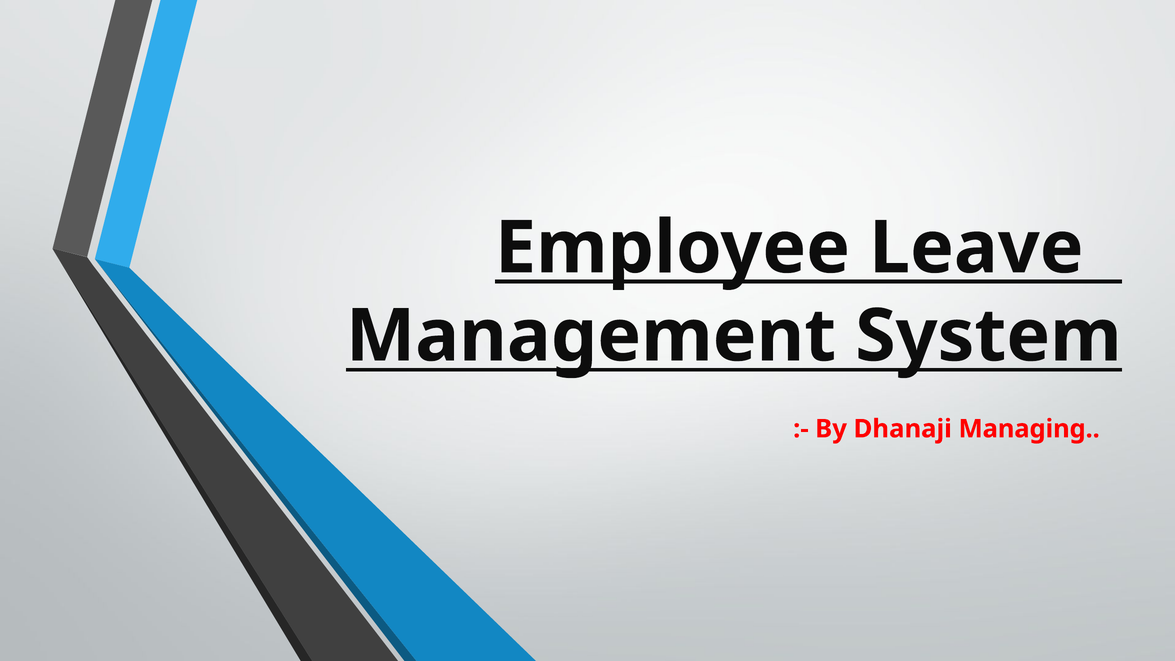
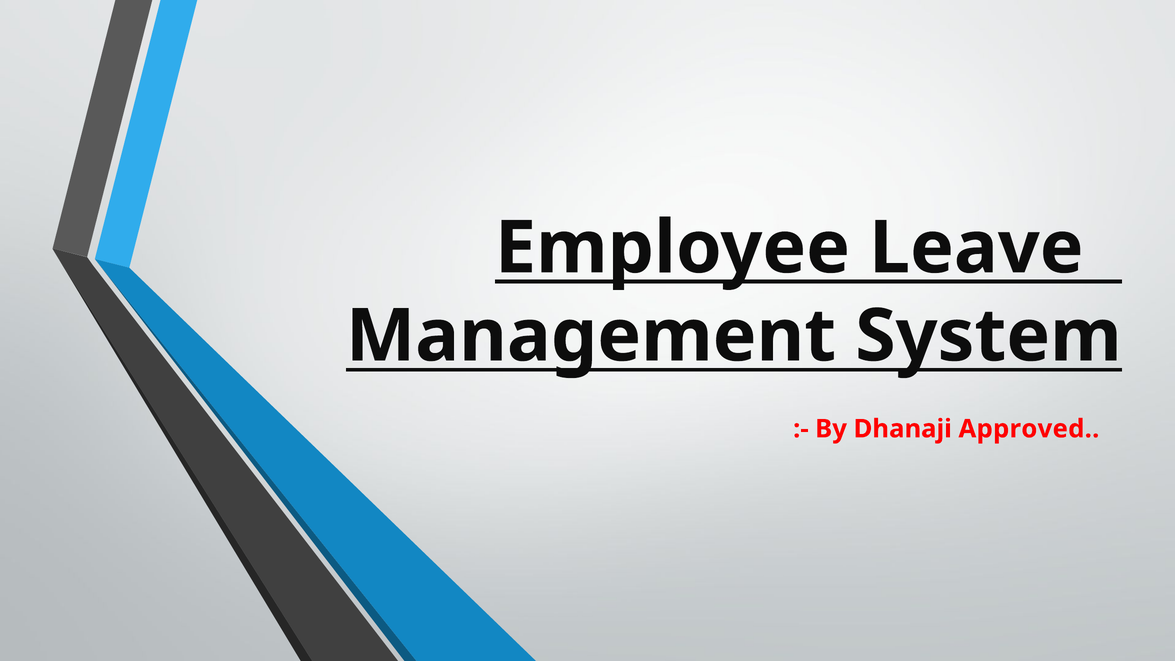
Managing: Managing -> Approved (1029, 429)
